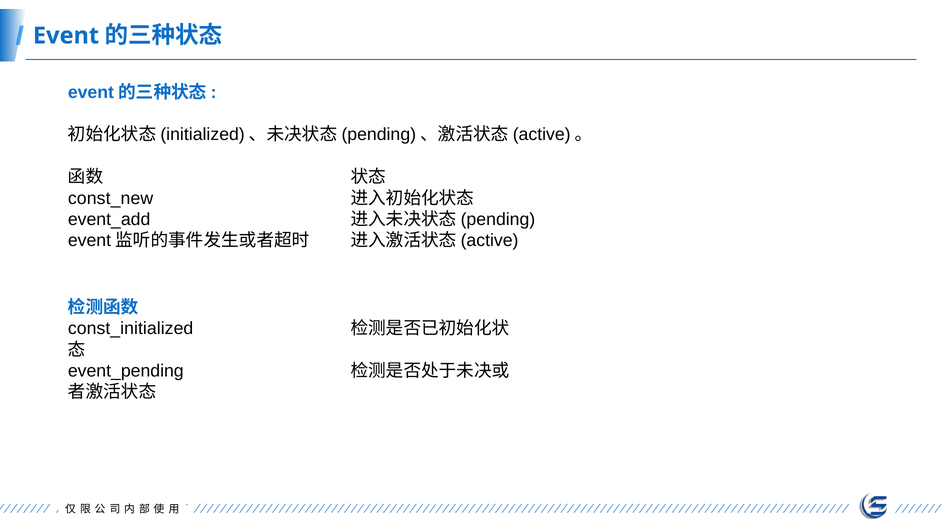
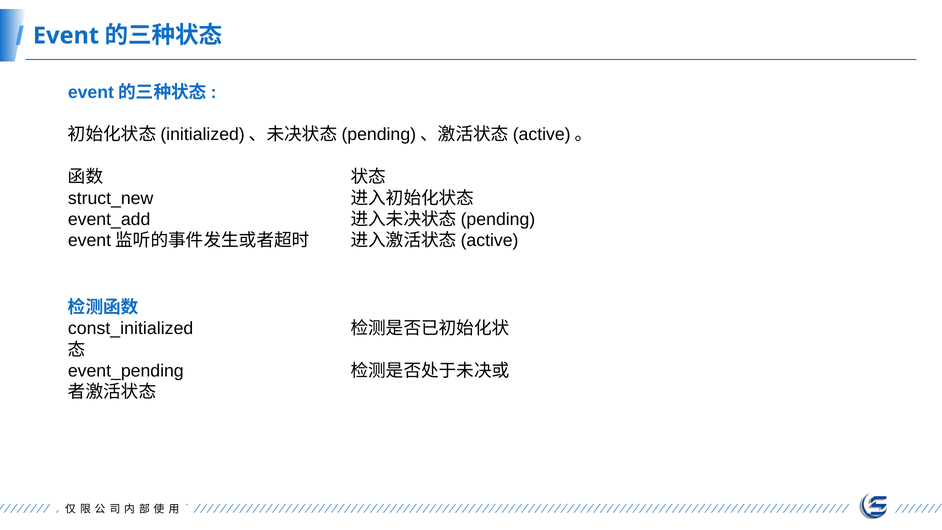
const_new: const_new -> struct_new (111, 198)
